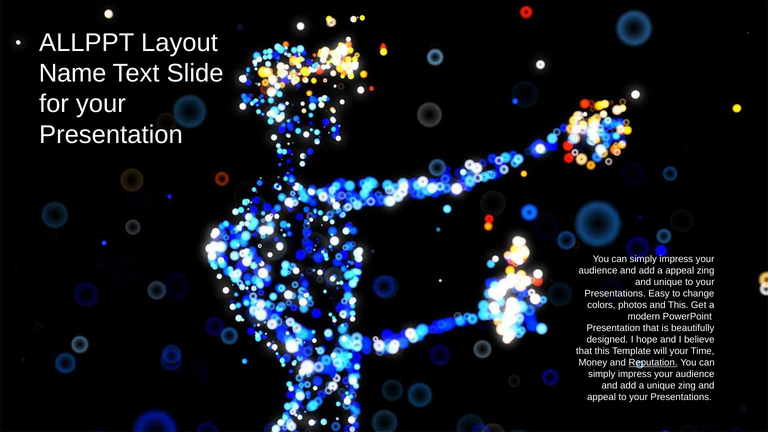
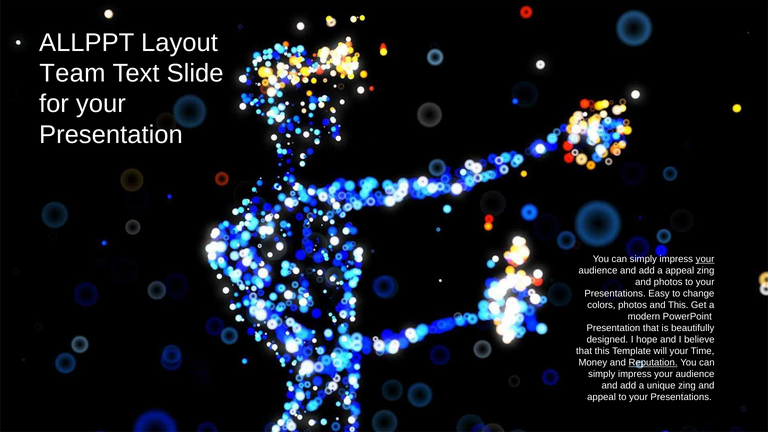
Name: Name -> Team (72, 73)
your underline: none -> present (705, 259)
and unique: unique -> photos (668, 282)
